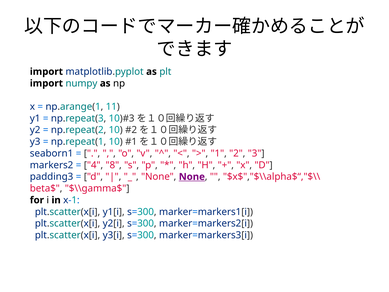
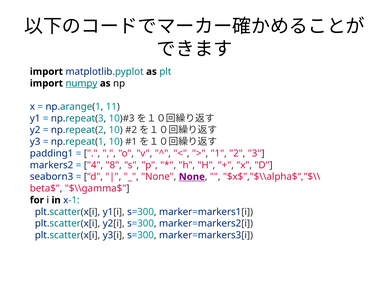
numpy underline: none -> present (81, 83)
seaborn1: seaborn1 -> padding1 (52, 153)
padding3: padding3 -> seaborn3 (52, 177)
